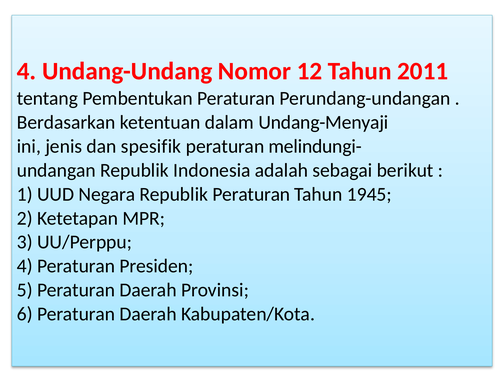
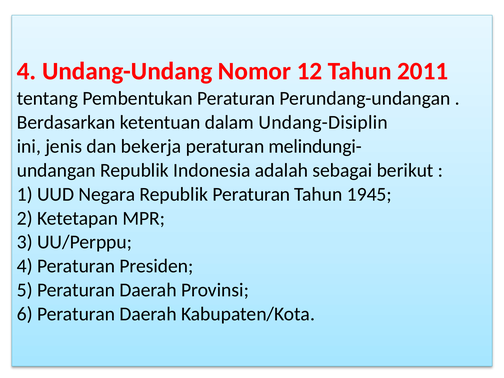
Undang-Menyaji: Undang-Menyaji -> Undang-Disiplin (323, 122)
spesifik: spesifik -> bekerja (151, 146)
